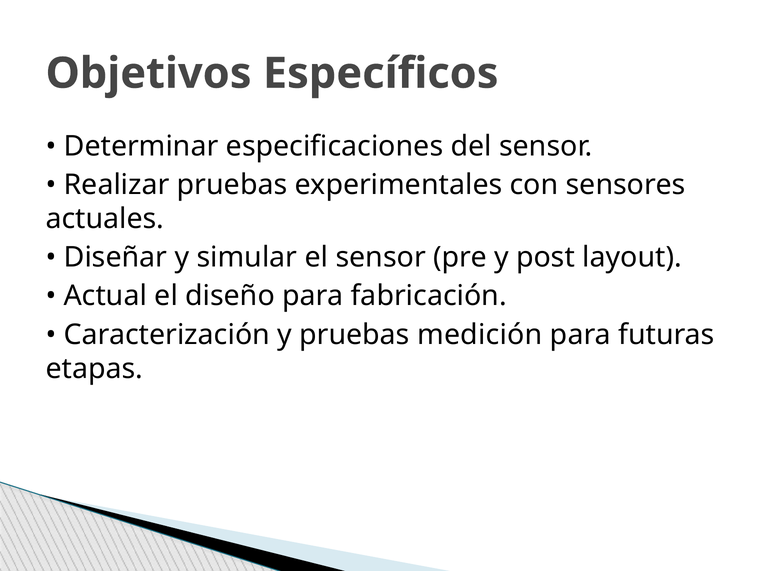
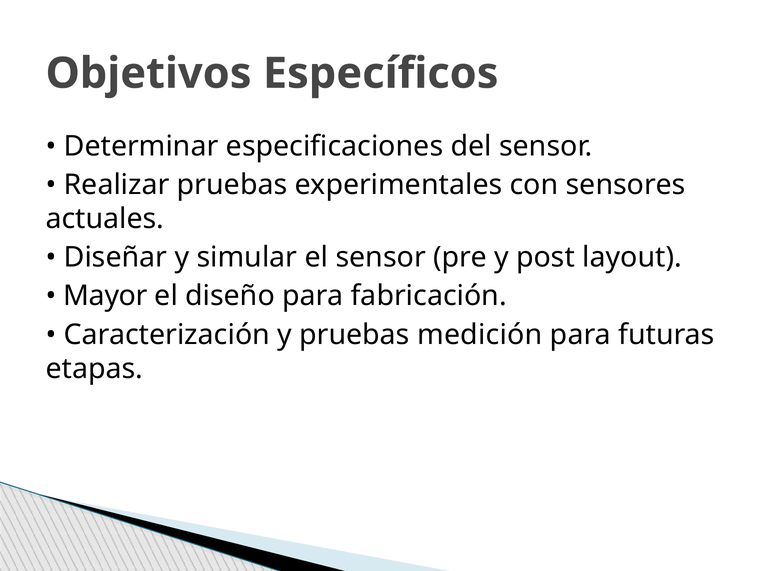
Actual: Actual -> Mayor (105, 296)
